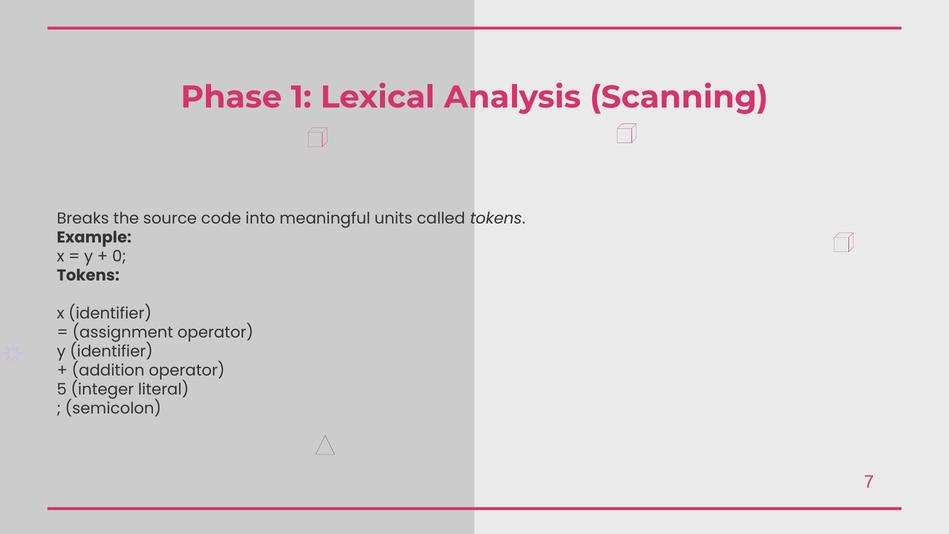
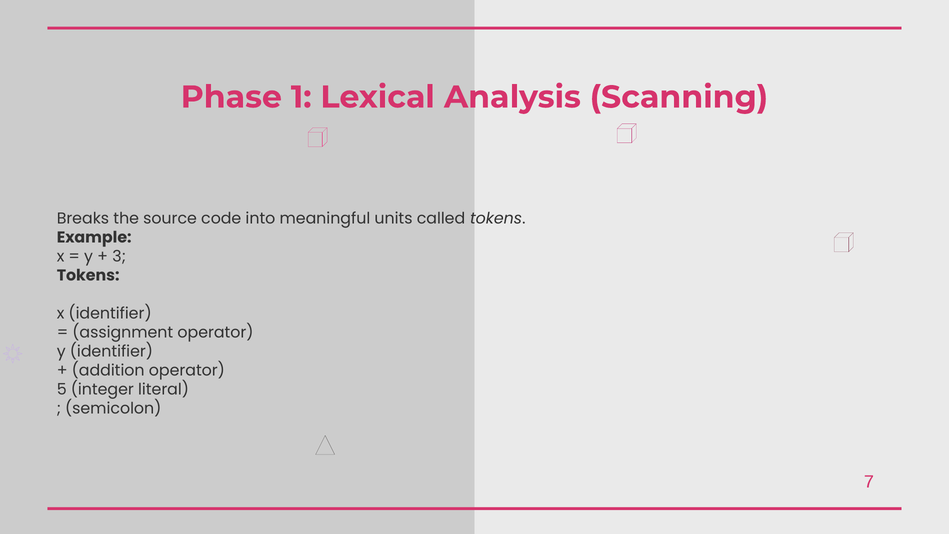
0: 0 -> 3 (119, 256)
